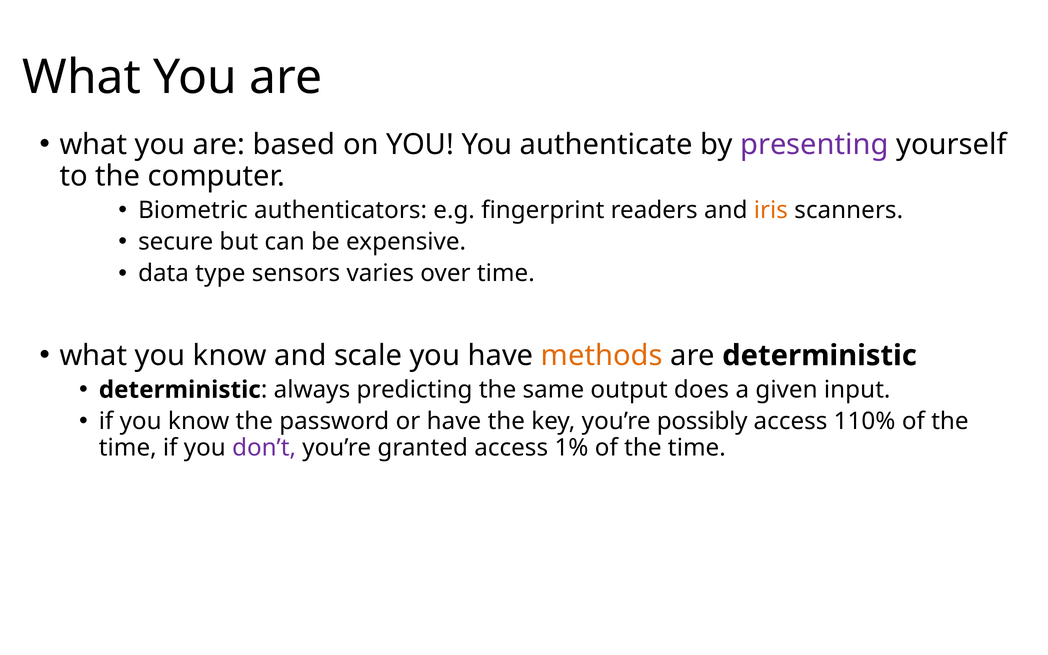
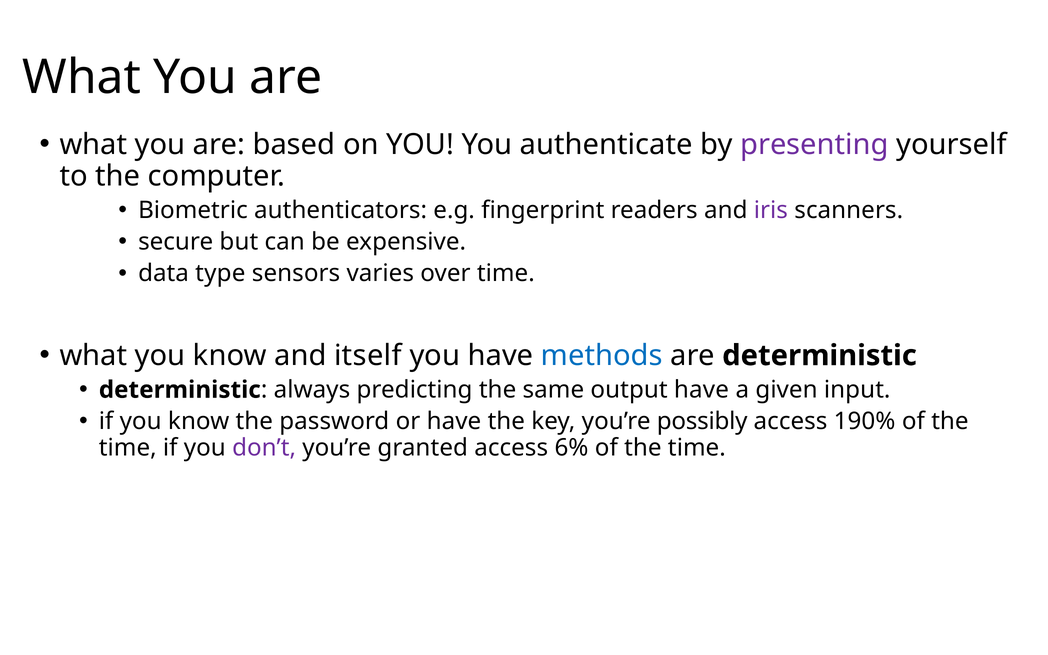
iris colour: orange -> purple (771, 210)
scale: scale -> itself (368, 356)
methods colour: orange -> blue (602, 356)
output does: does -> have (701, 390)
110%: 110% -> 190% (865, 421)
1%: 1% -> 6% (571, 448)
